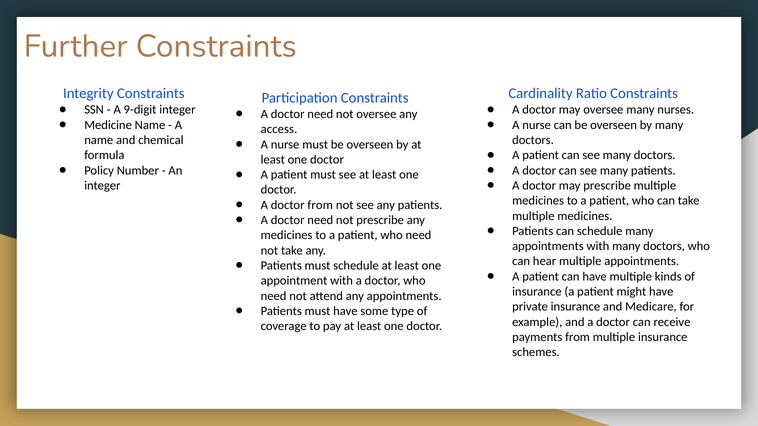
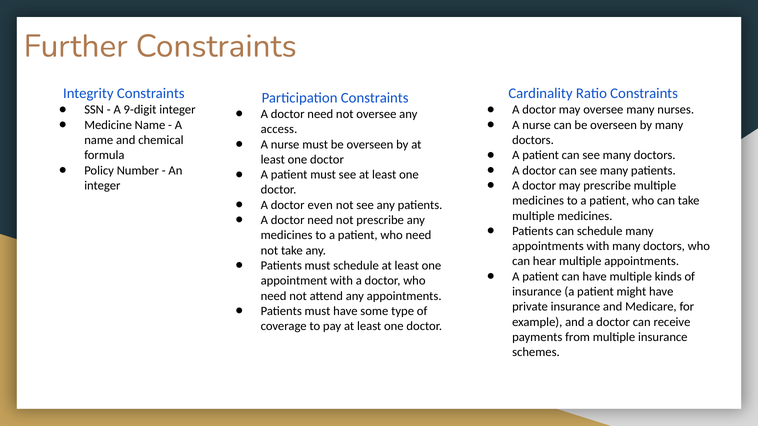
doctor from: from -> even (320, 205)
